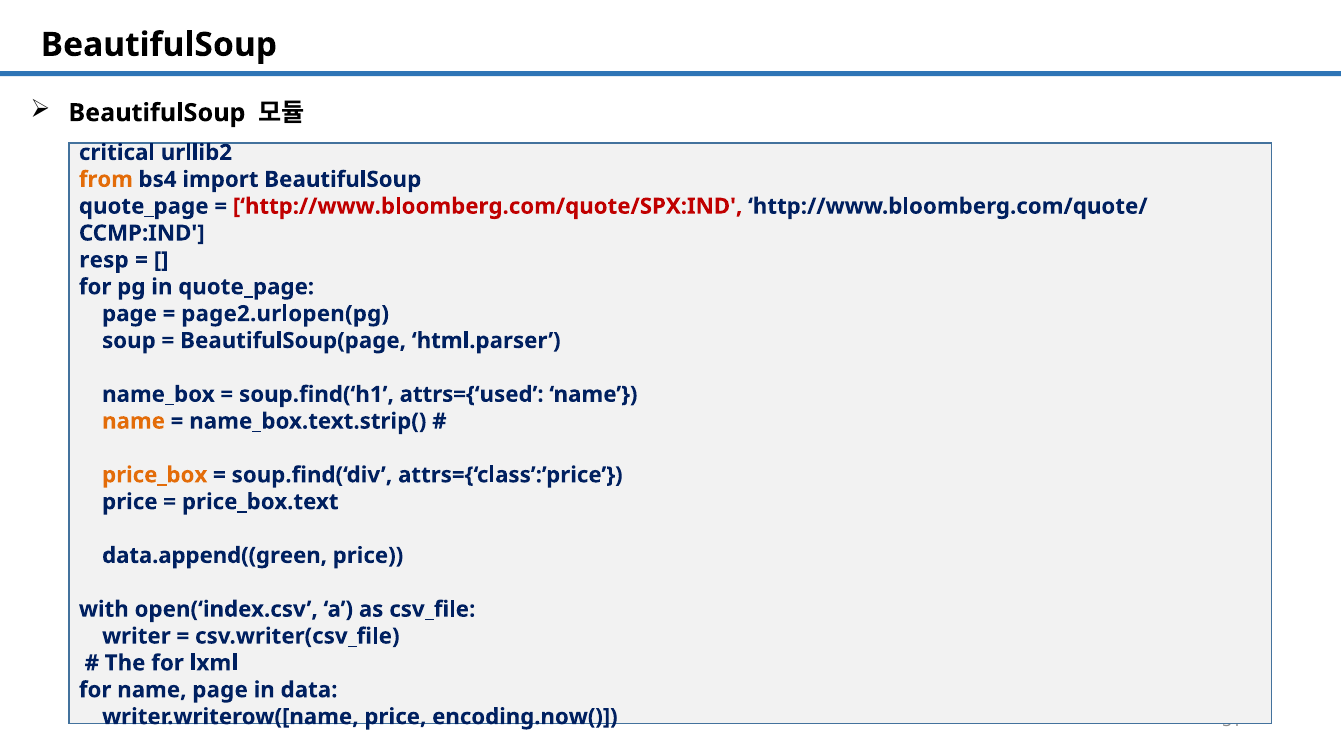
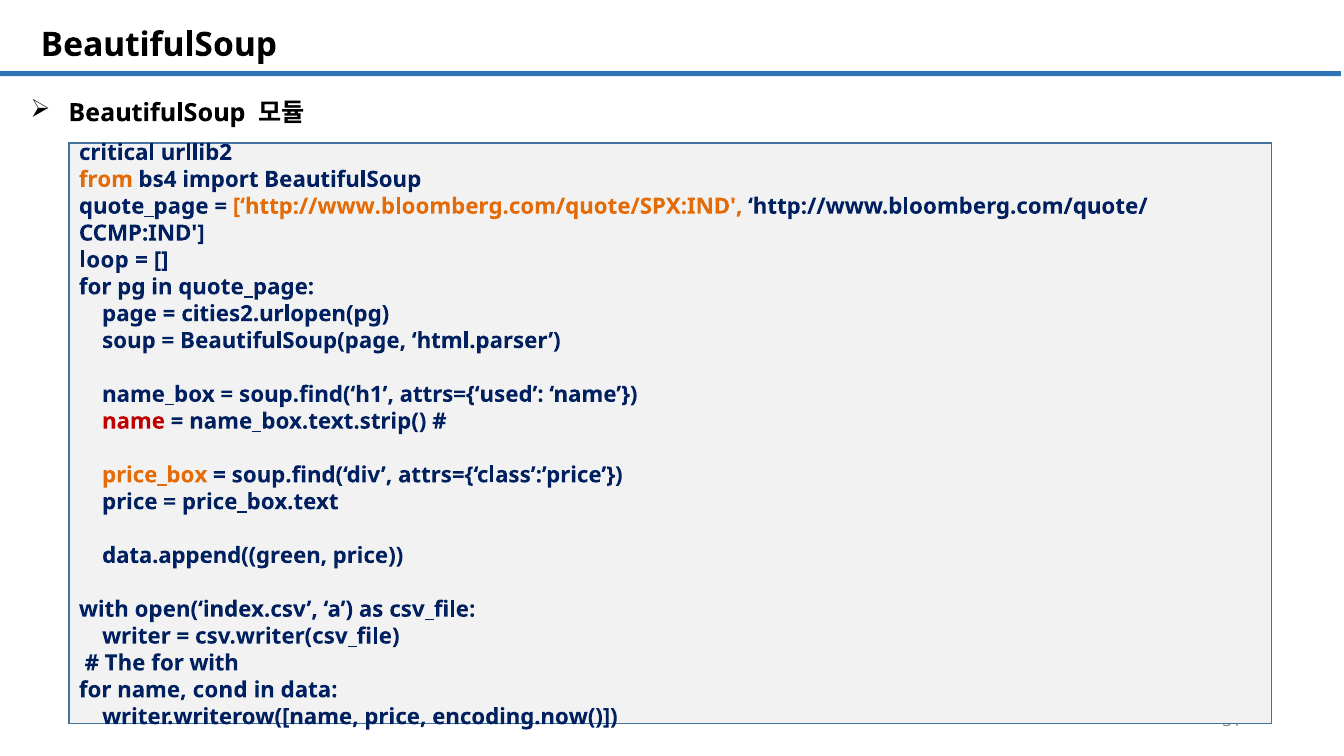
http://www.bloomberg.com/quote/SPX:IND colour: red -> orange (488, 206)
resp: resp -> loop (104, 260)
page2.urlopen(pg: page2.urlopen(pg -> cities2.urlopen(pg (285, 314)
name colour: orange -> red (134, 421)
for lxml: lxml -> with (214, 663)
name page: page -> cond (220, 690)
